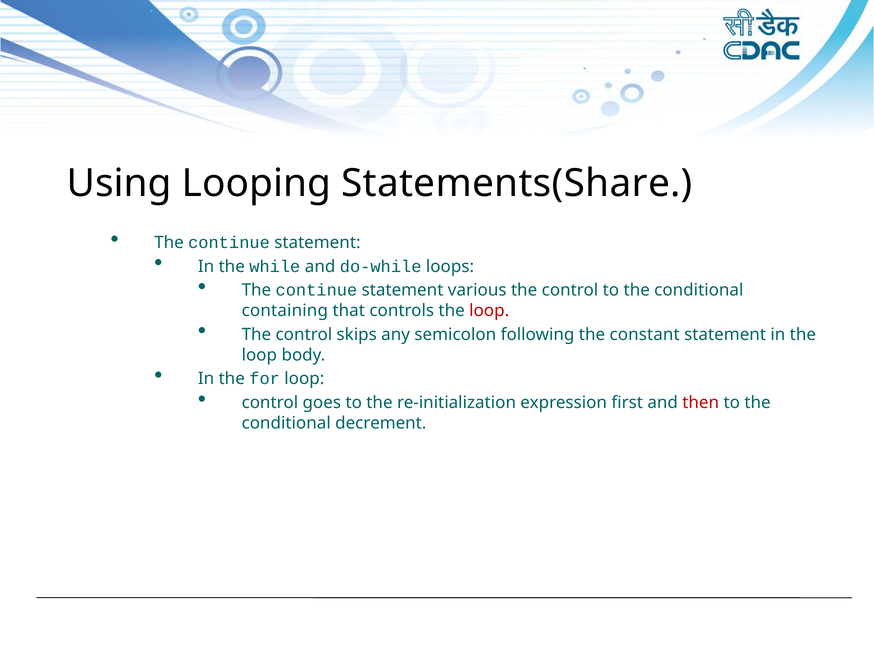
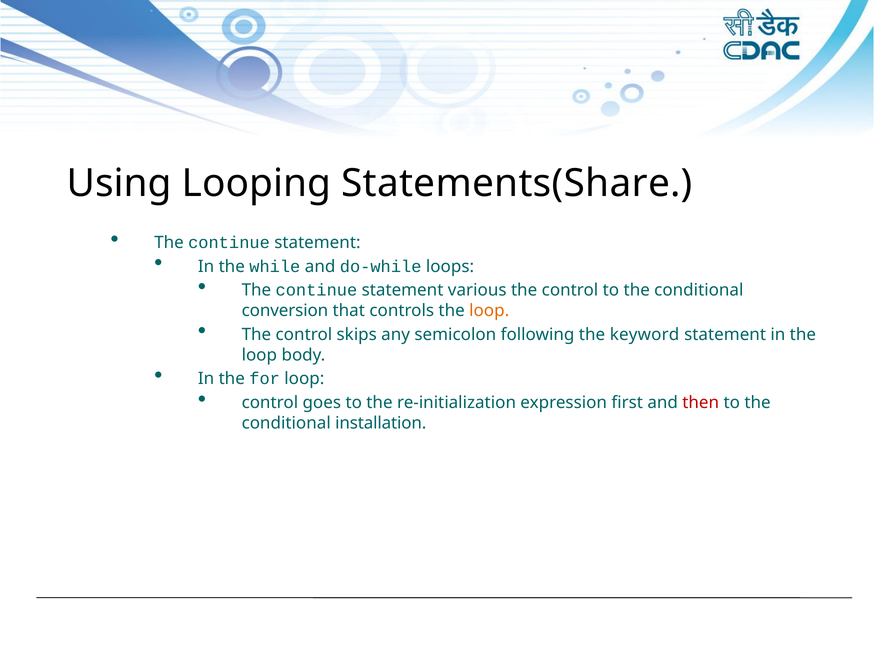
containing: containing -> conversion (285, 310)
loop colour: red -> orange (489, 310)
constant: constant -> keyword (645, 334)
decrement: decrement -> installation (381, 423)
